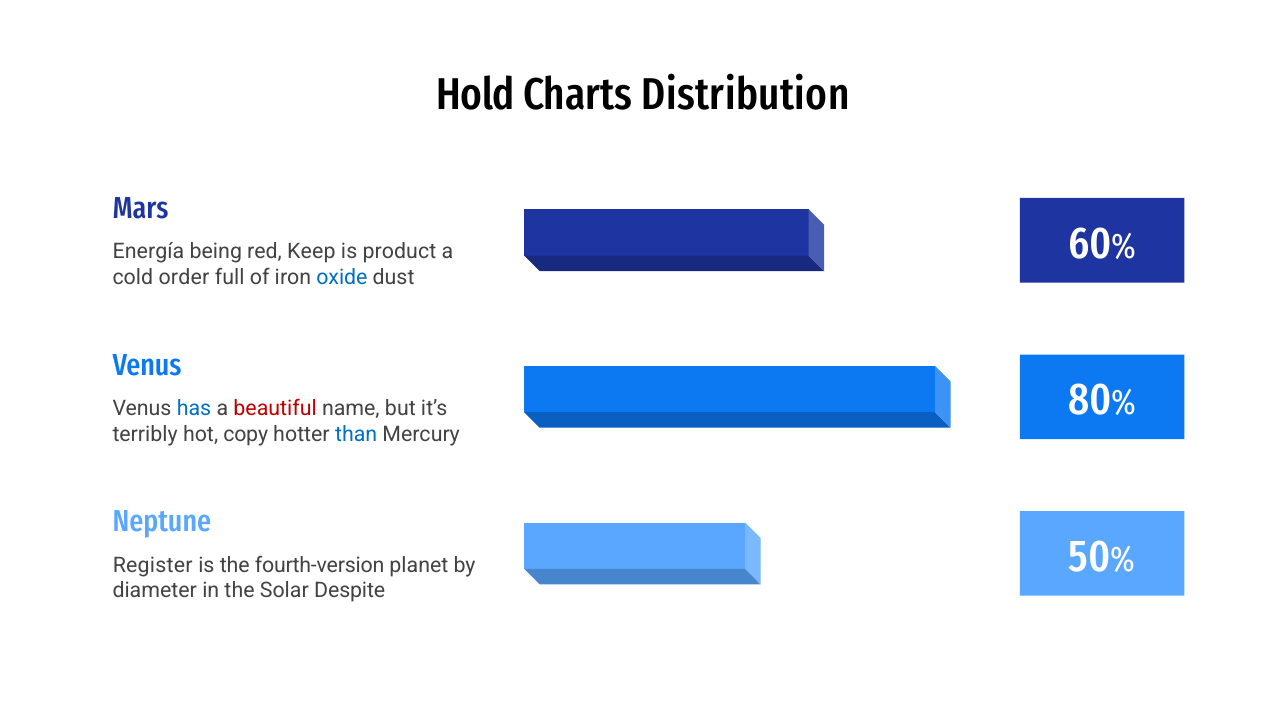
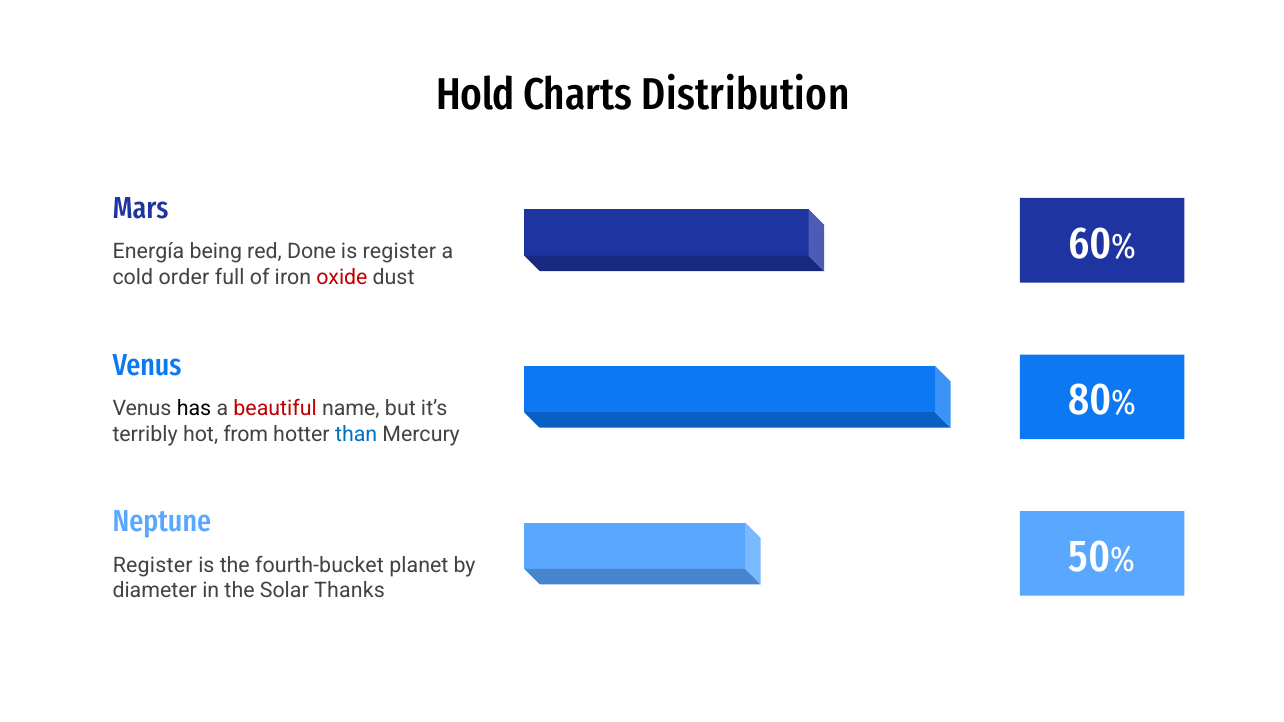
Keep: Keep -> Done (312, 252)
is product: product -> register (399, 252)
oxide colour: blue -> red (342, 278)
has colour: blue -> black (194, 409)
copy: copy -> from (246, 434)
fourth-version: fourth-version -> fourth-bucket (319, 565)
Despite: Despite -> Thanks (350, 591)
